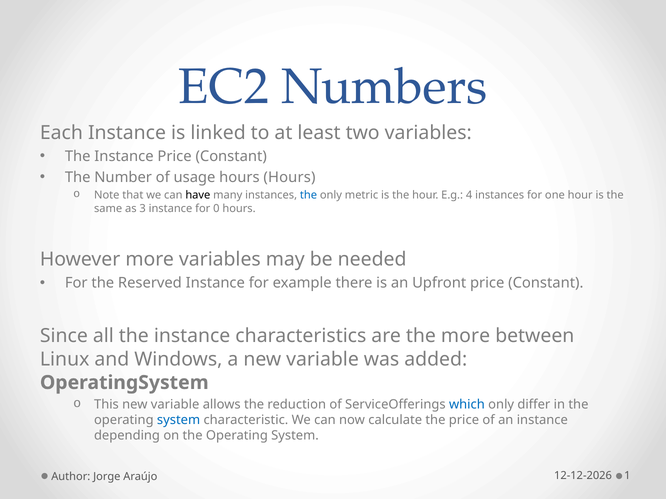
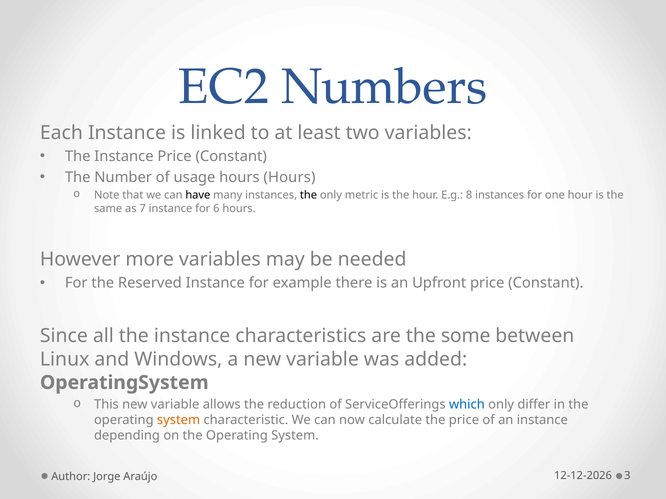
the colour: blue -> black (309, 195)
4: 4 -> 8 (469, 195)
3: 3 -> 7 (143, 209)
0: 0 -> 6 (216, 209)
the more: more -> some (466, 336)
system colour: blue -> orange (179, 420)
1: 1 -> 3 (627, 476)
